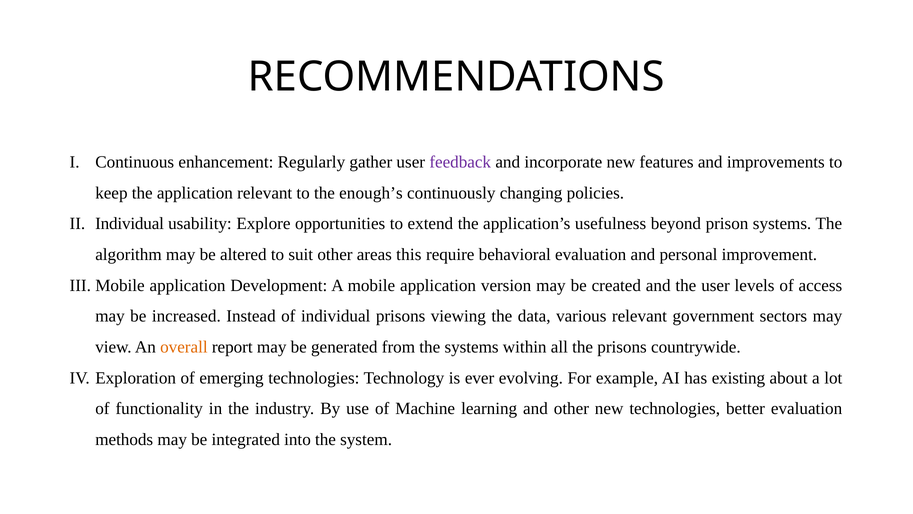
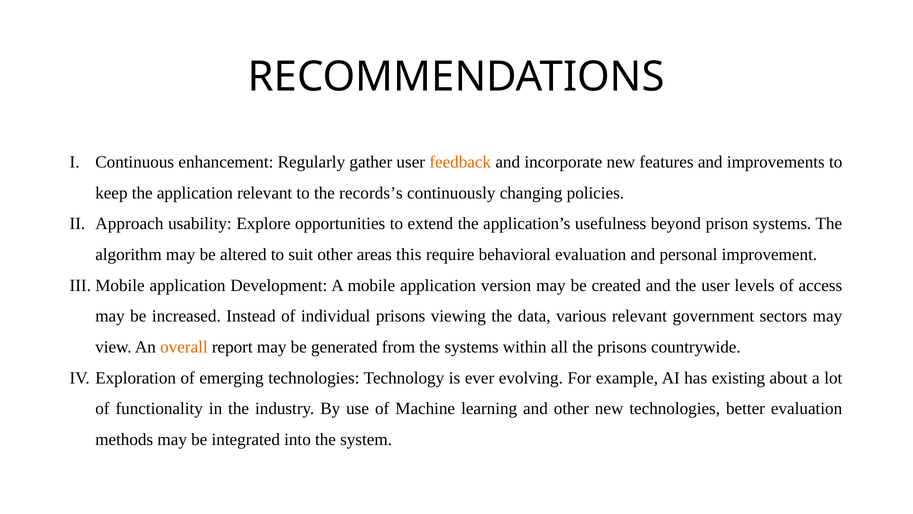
feedback colour: purple -> orange (460, 162)
enough’s: enough’s -> records’s (371, 193)
Individual: Individual -> Approach (129, 223)
